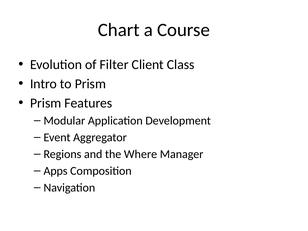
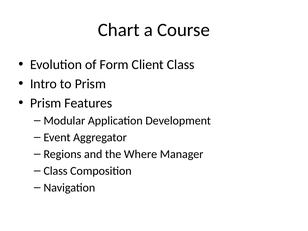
Filter: Filter -> Form (114, 65)
Apps: Apps -> Class (56, 171)
